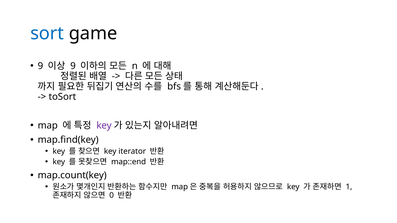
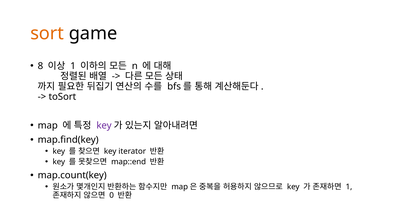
sort colour: blue -> orange (47, 33)
9: 9 -> 8 (40, 66)
9: 9 -> 1 (73, 66)
